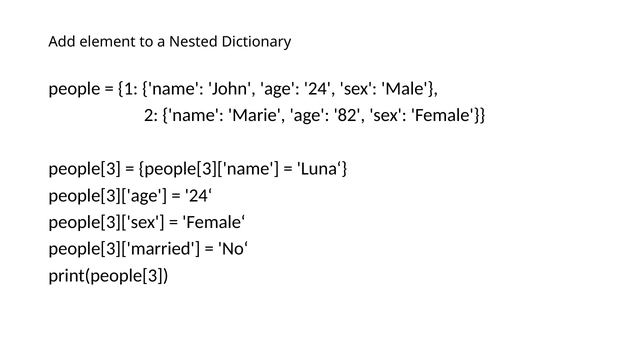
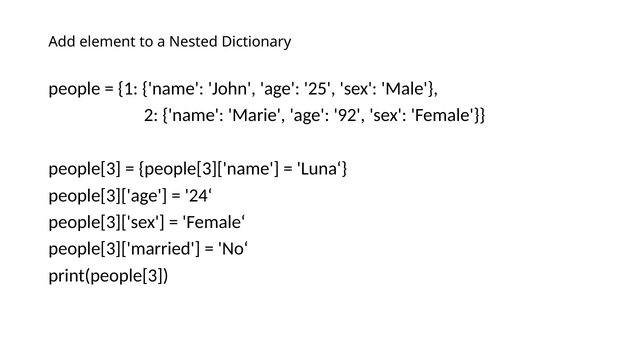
24: 24 -> 25 (320, 89)
82: 82 -> 92 (349, 115)
